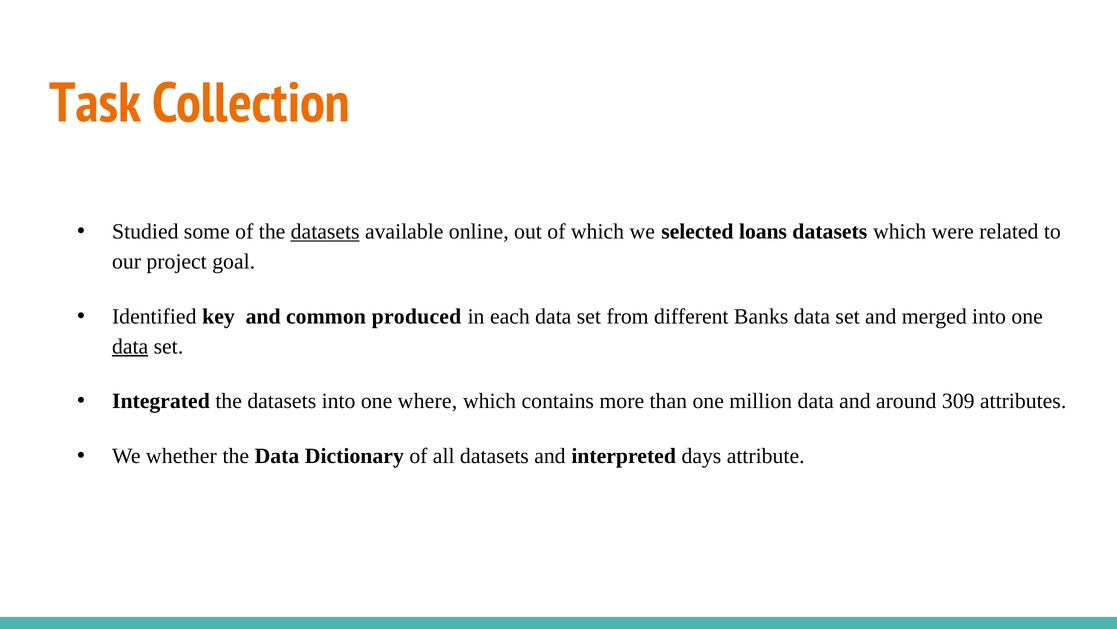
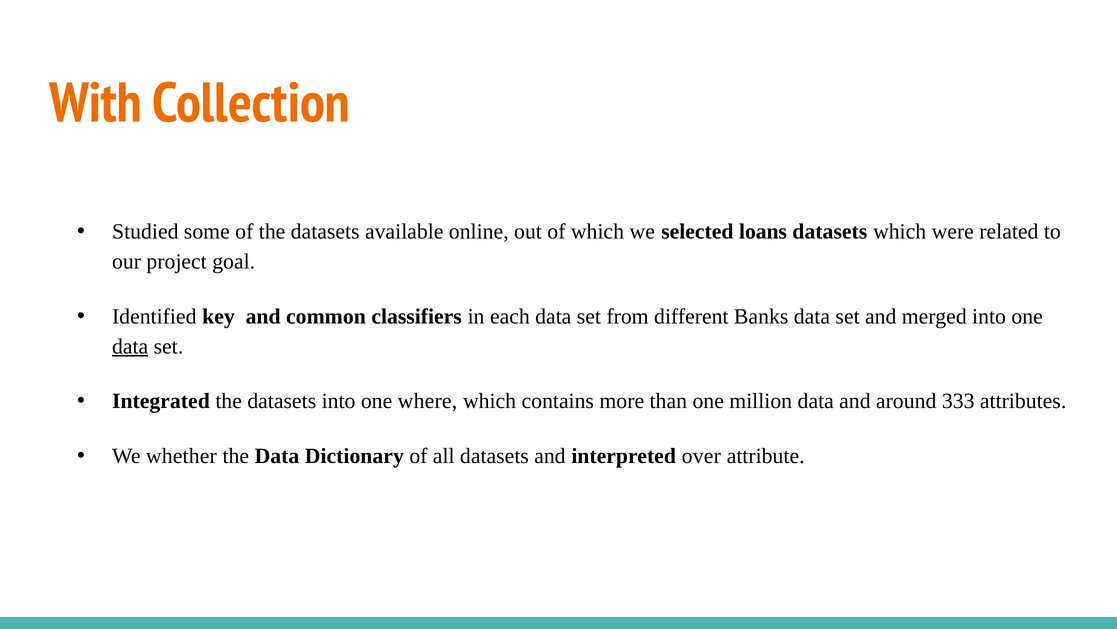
Task: Task -> With (96, 103)
datasets underline: present -> none (325, 231)
produced: produced -> classifiers (417, 316)
309: 309 -> 333 (958, 401)
days: days -> over (701, 456)
